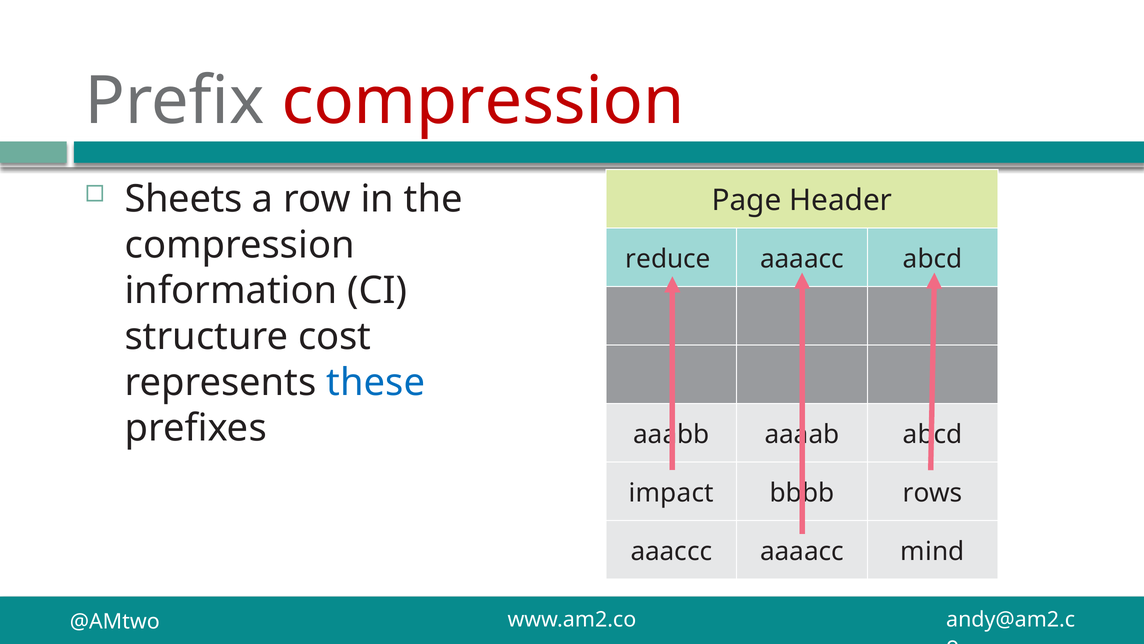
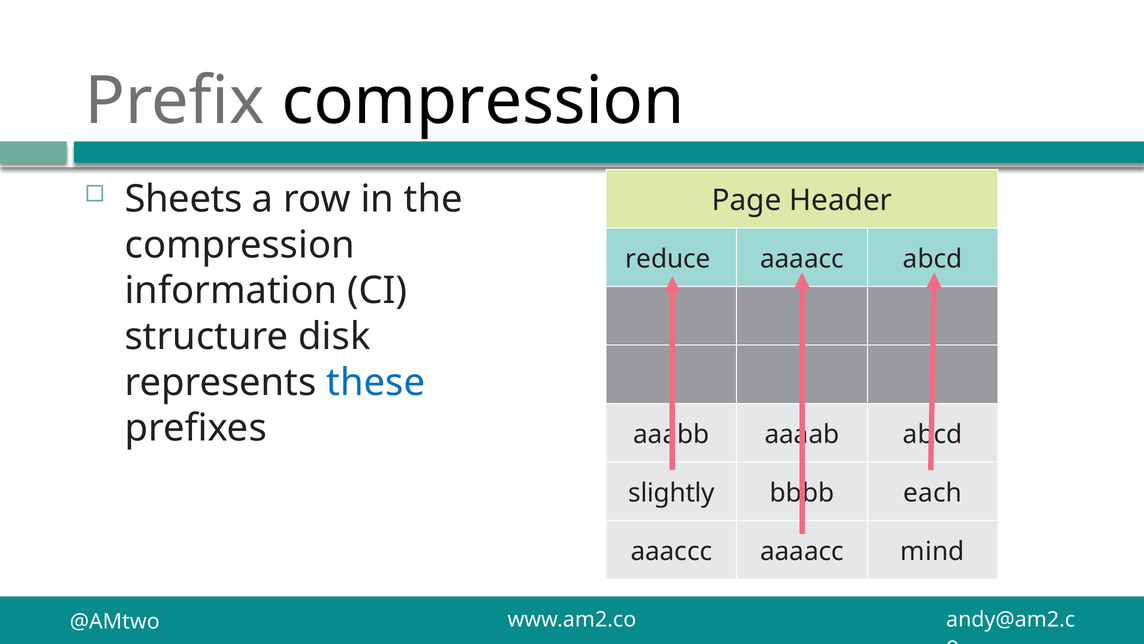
compression colour: red -> black (483, 101)
cost: cost -> disk (334, 336)
impact: impact -> slightly (672, 493)
rows: rows -> each (933, 493)
